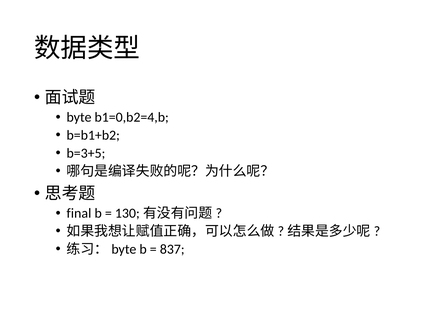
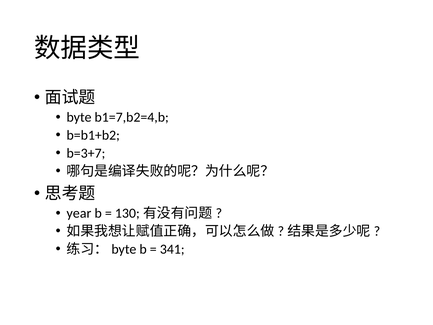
b1=0,b2=4,b: b1=0,b2=4,b -> b1=7,b2=4,b (132, 117)
b=3+5: b=3+5 -> b=3+7 (86, 153)
final: final -> year (79, 213)
837: 837 -> 341 (172, 249)
